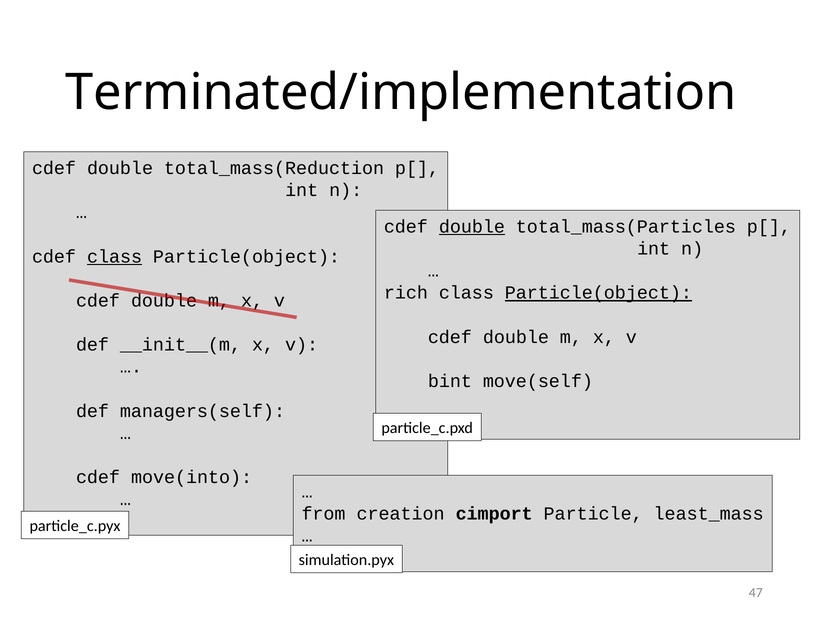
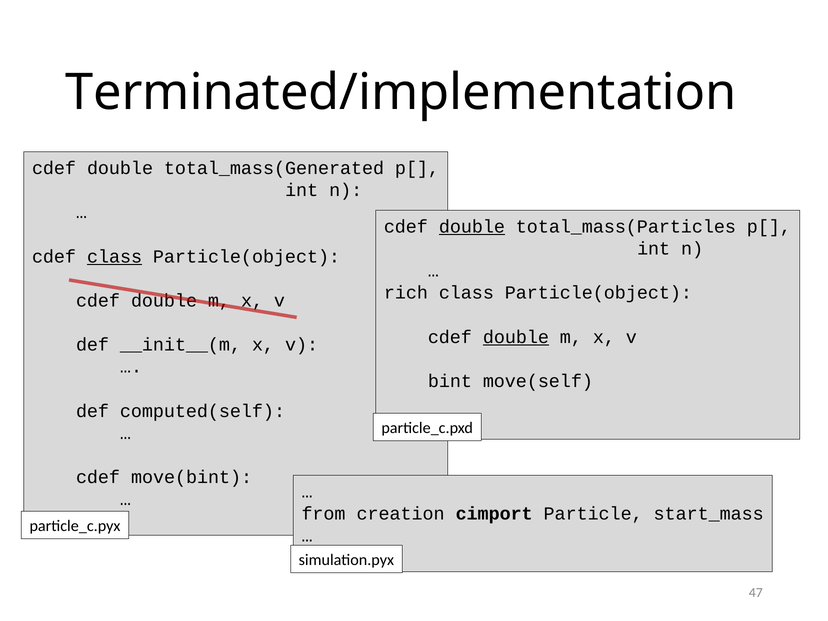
total_mass(Reduction: total_mass(Reduction -> total_mass(Generated (274, 168)
Particle(object underline: present -> none (598, 293)
double underline: none -> present (516, 337)
managers(self: managers(self -> computed(self (203, 411)
move(into: move(into -> move(bint (192, 477)
least_mass: least_mass -> start_mass (709, 514)
